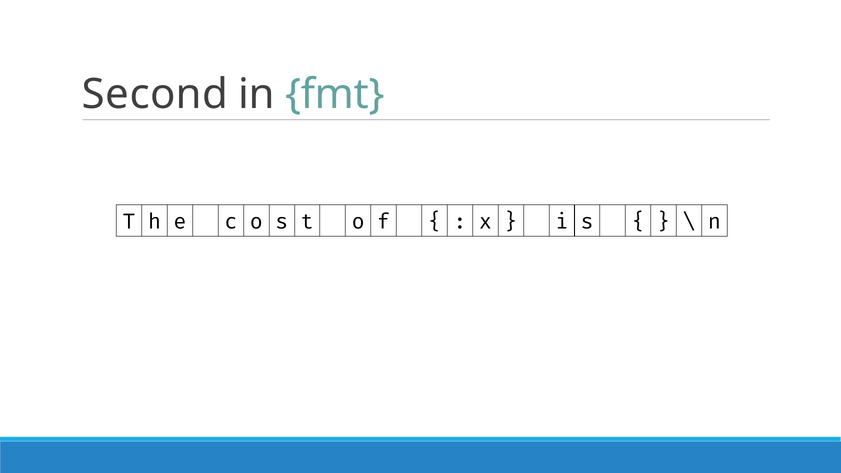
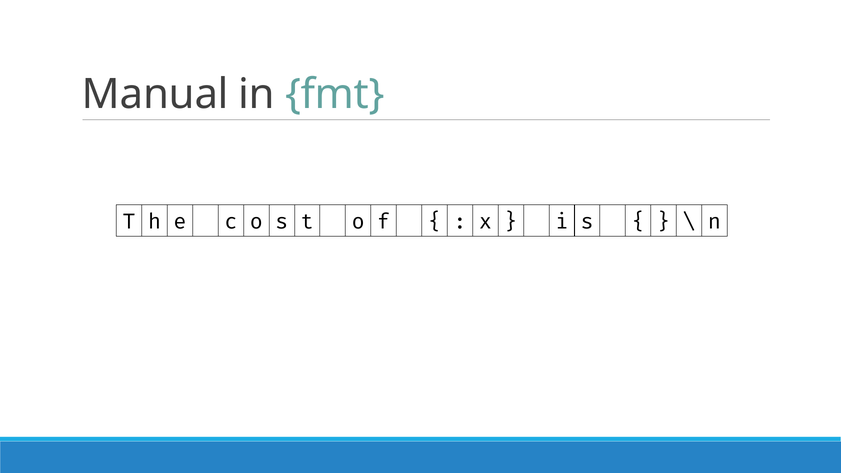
Second: Second -> Manual (155, 94)
